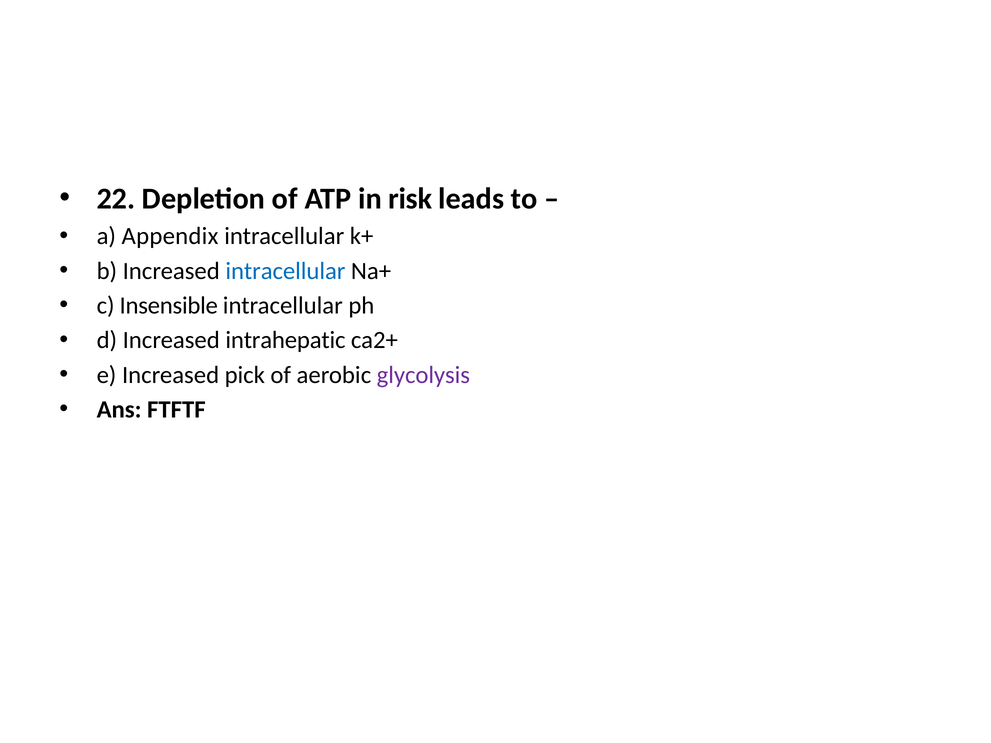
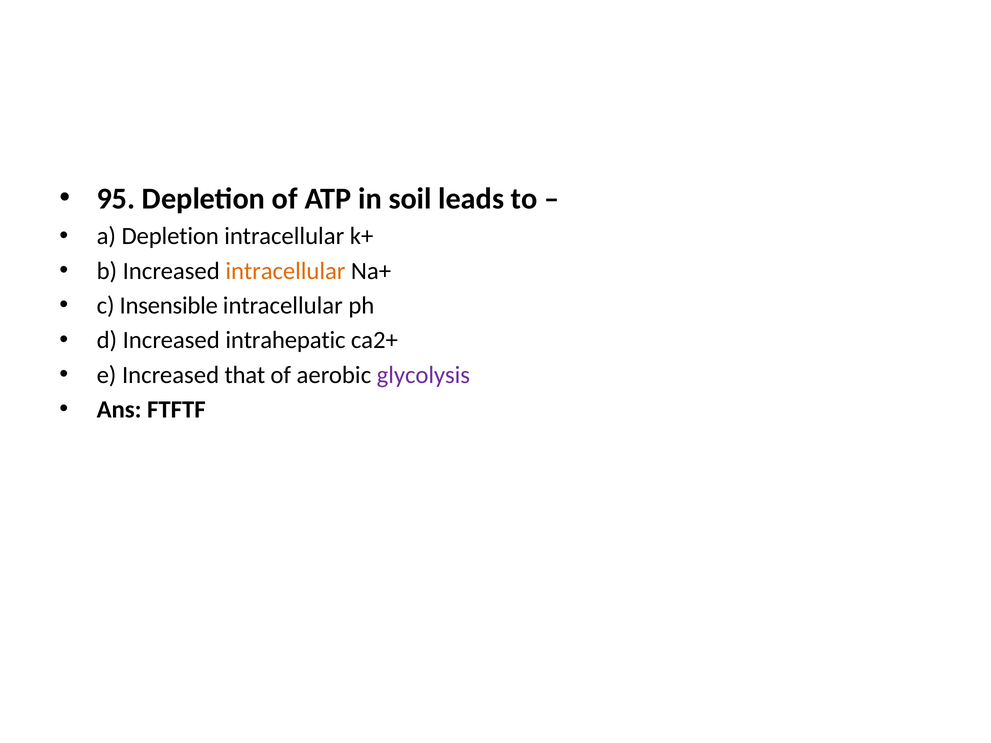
22: 22 -> 95 (116, 199)
risk: risk -> soil (410, 199)
a Appendix: Appendix -> Depletion (170, 236)
intracellular colour: blue -> orange (285, 271)
pick: pick -> that (245, 375)
